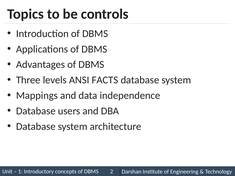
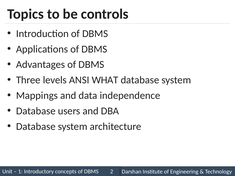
FACTS: FACTS -> WHAT (105, 80)
